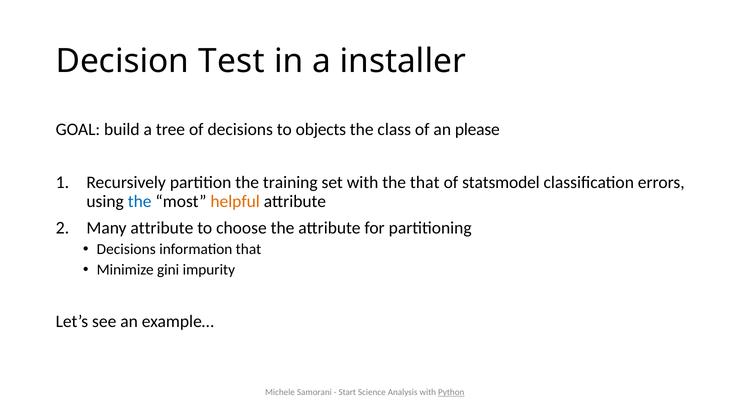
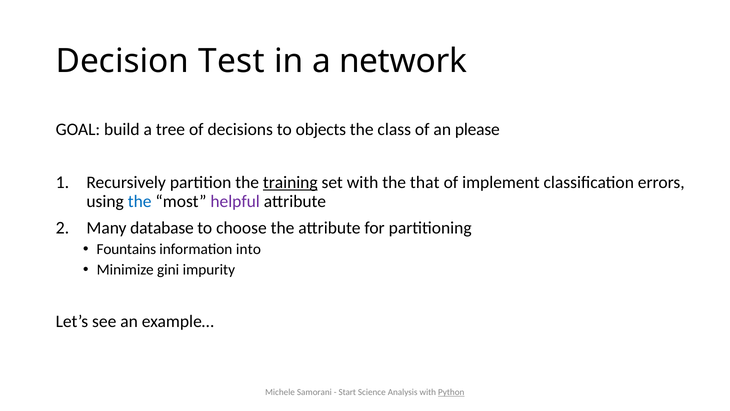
installer: installer -> network (403, 61)
training underline: none -> present (290, 182)
statsmodel: statsmodel -> implement (501, 182)
helpful colour: orange -> purple (235, 201)
Many attribute: attribute -> database (162, 228)
Decisions: Decisions -> Fountains (126, 249)
information that: that -> into (248, 249)
